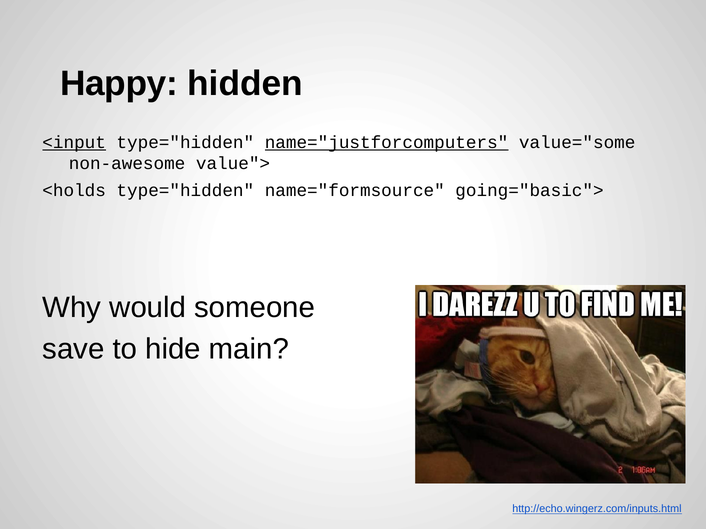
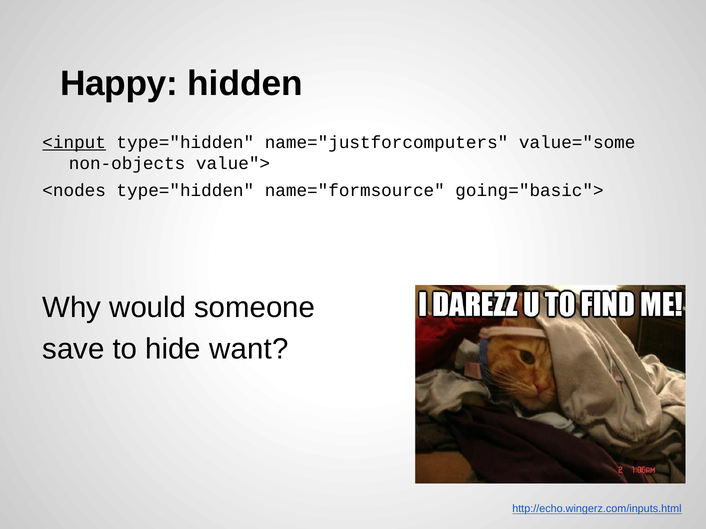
name="justforcomputers underline: present -> none (387, 142)
non-awesome: non-awesome -> non-objects (127, 164)
<holds: <holds -> <nodes (74, 191)
main: main -> want (249, 349)
